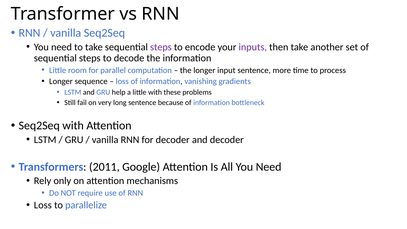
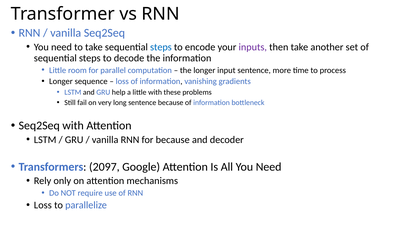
steps colour: purple -> blue (161, 47)
for decoder: decoder -> because (173, 140)
2011: 2011 -> 2097 (104, 167)
